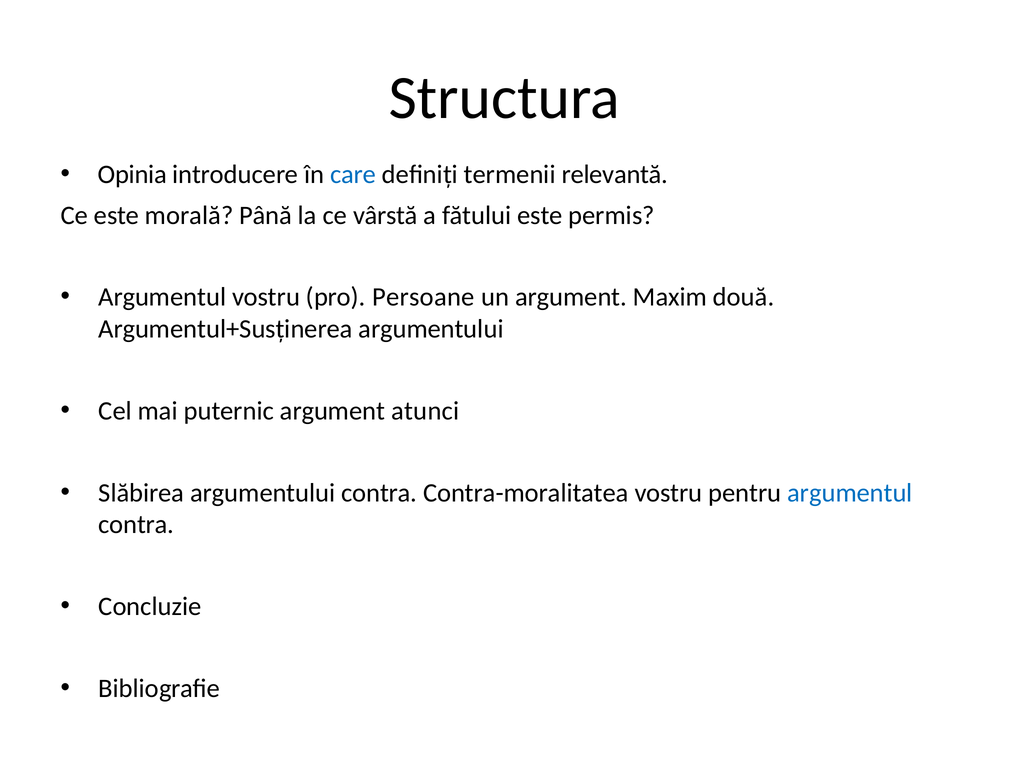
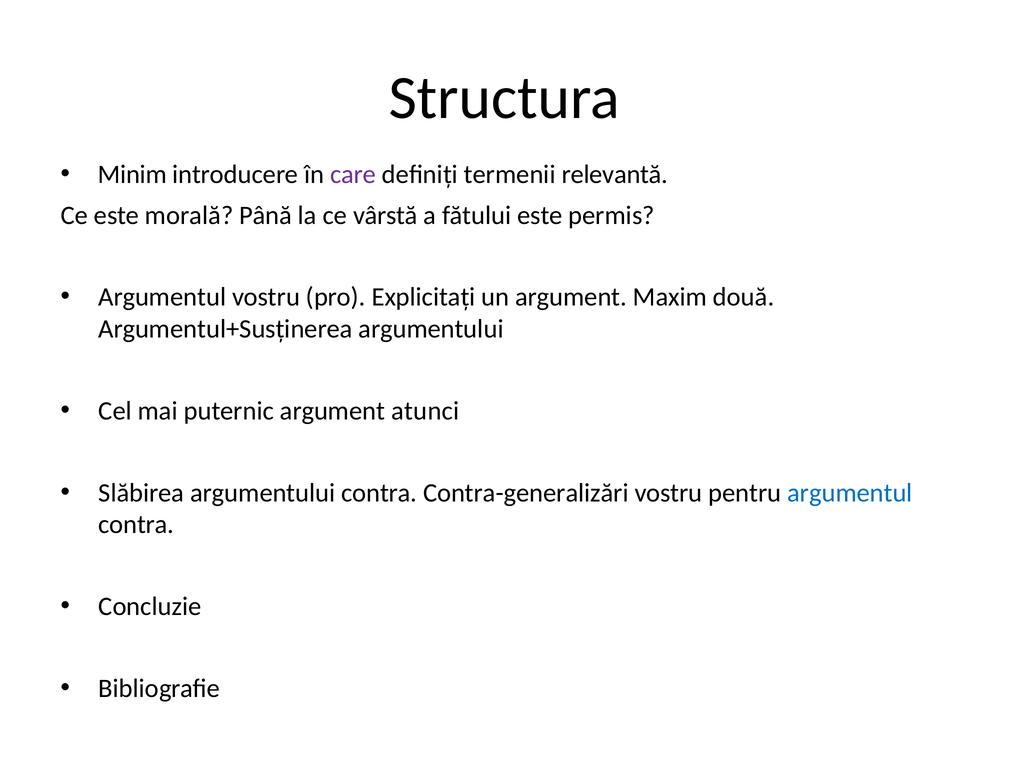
Opinia: Opinia -> Minim (132, 174)
care colour: blue -> purple (353, 174)
Persoane: Persoane -> Explicitați (424, 297)
Contra-moralitatea: Contra-moralitatea -> Contra-generalizări (526, 493)
